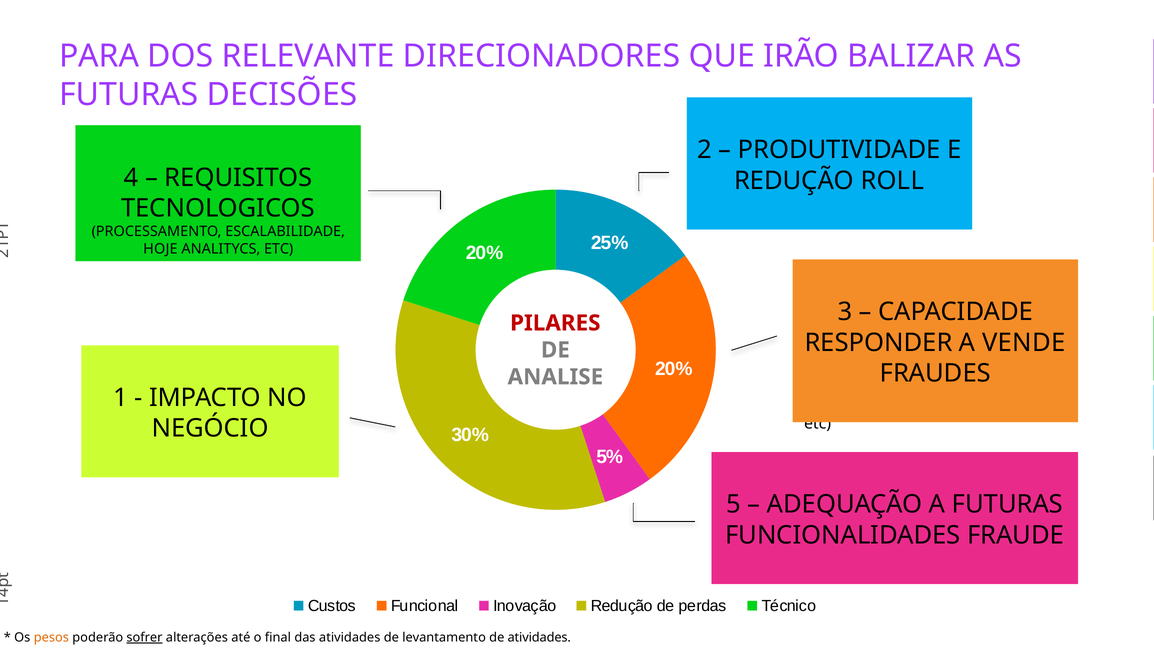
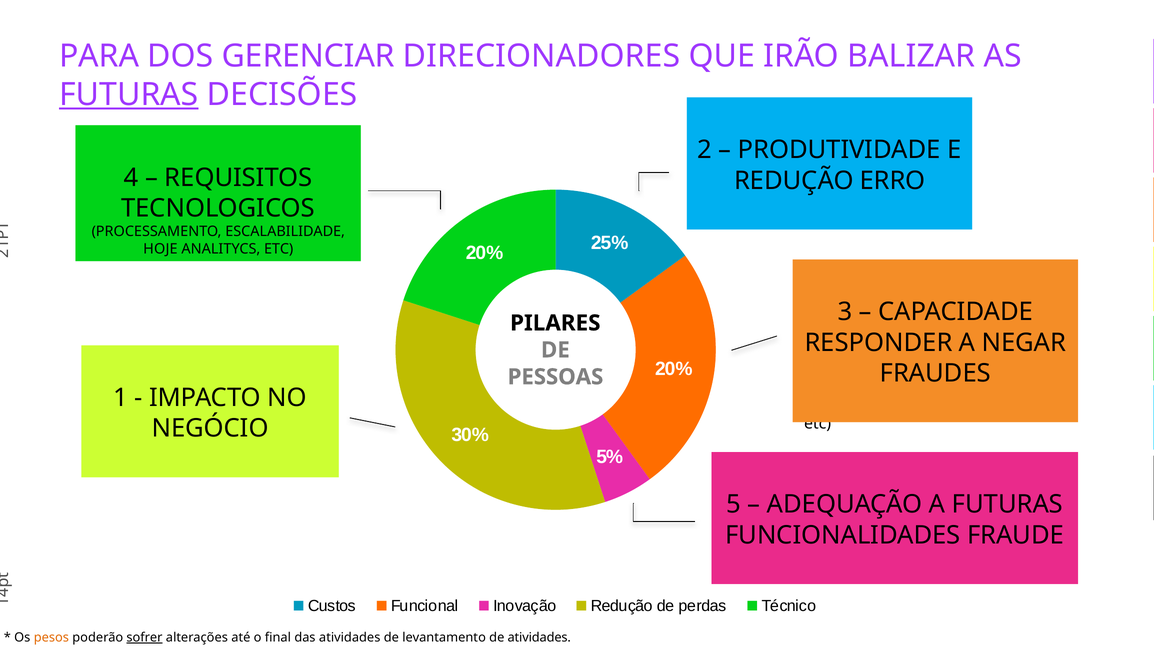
RELEVANTE: RELEVANTE -> GERENCIAR (308, 56)
FUTURAS underline: none -> present (129, 95)
ROLL: ROLL -> ERRO (893, 181)
PILARES colour: red -> black (555, 323)
VENDE: VENDE -> NEGAR (1024, 343)
ANALISE: ANALISE -> PESSOAS (555, 377)
